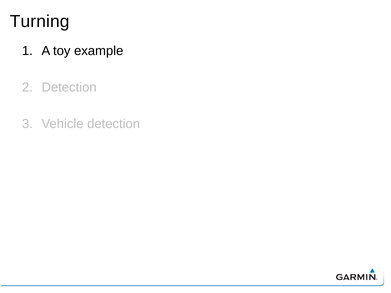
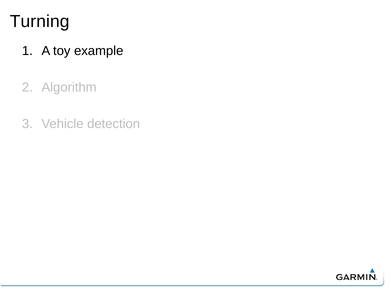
Detection: Detection -> Algorithm (69, 87)
